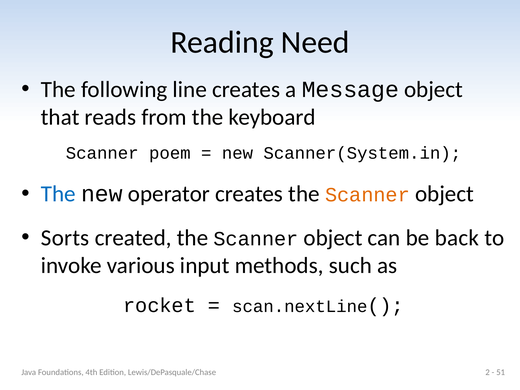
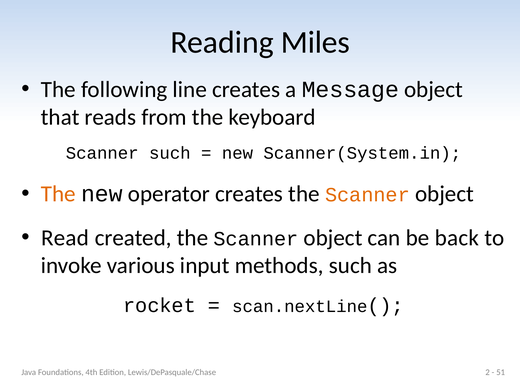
Need: Need -> Miles (315, 42)
Scanner poem: poem -> such (170, 153)
The colour: blue -> orange (58, 194)
Sorts: Sorts -> Read (65, 238)
